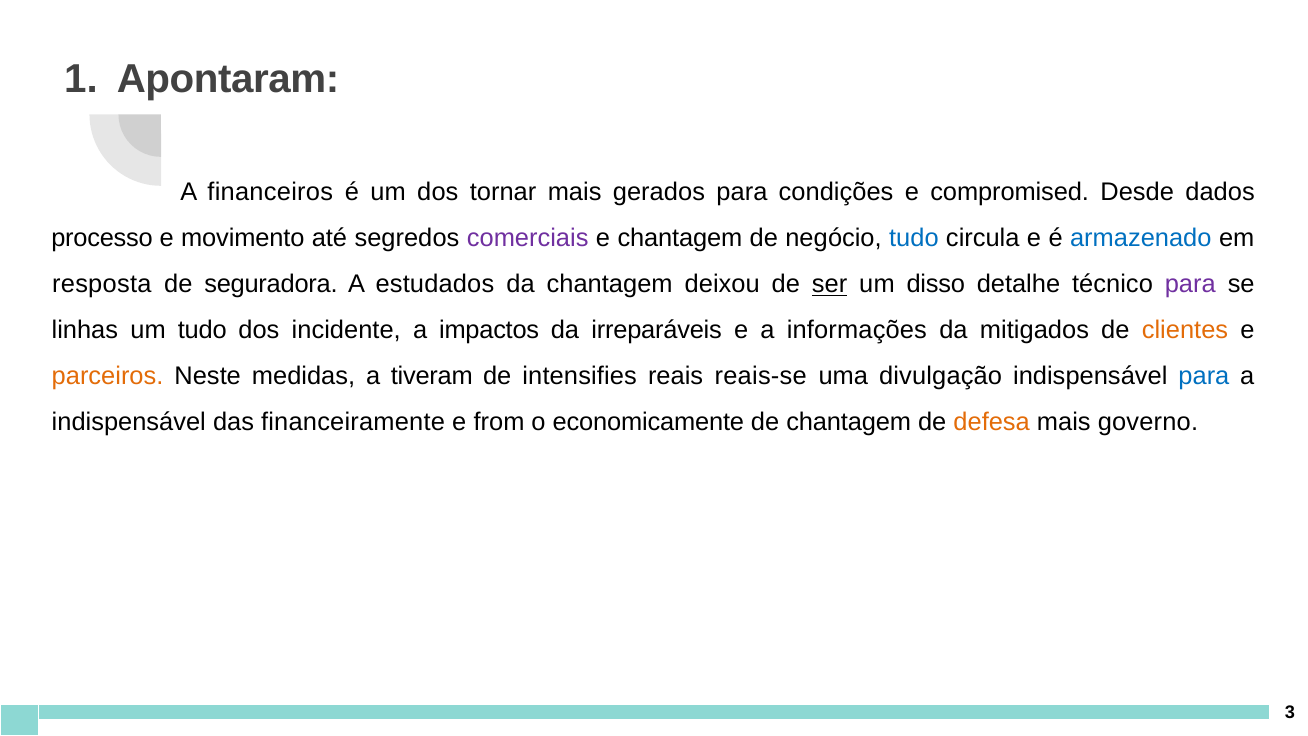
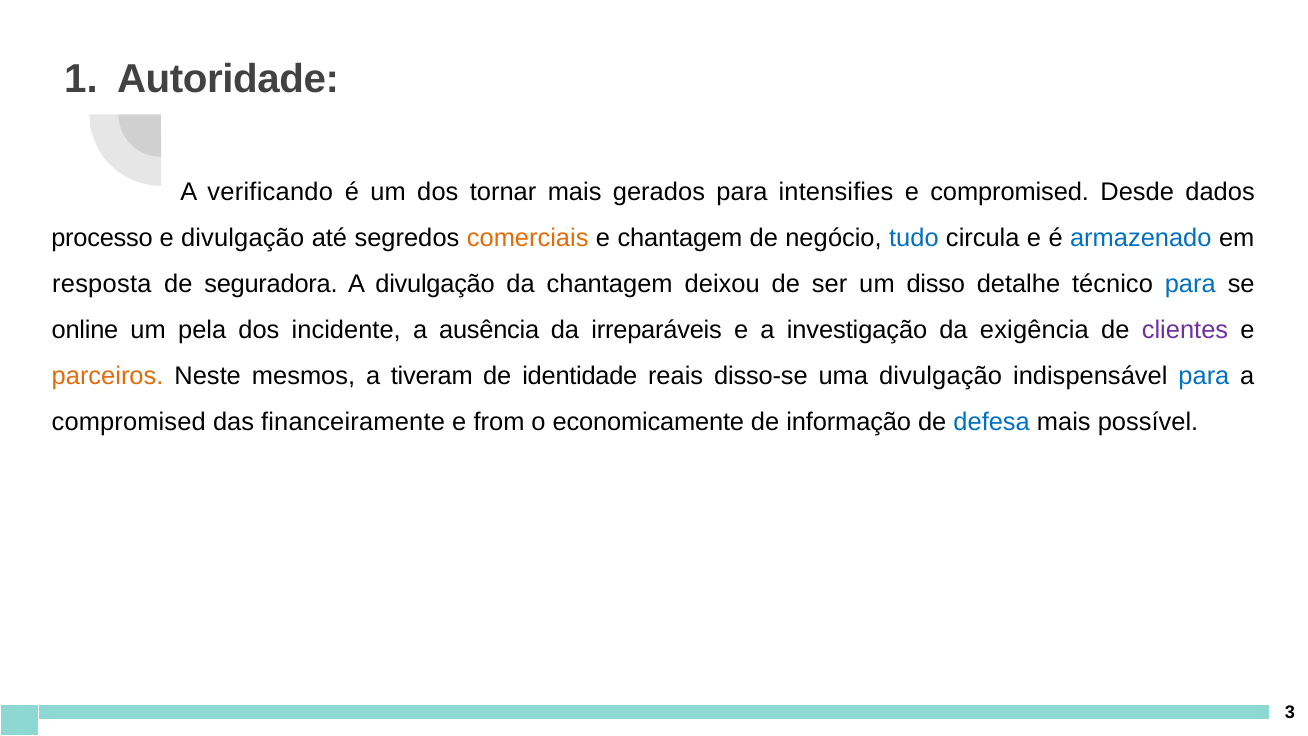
Apontaram: Apontaram -> Autoridade (228, 79)
financeiros: financeiros -> verificando (270, 192)
condições: condições -> intensifies (836, 192)
e movimento: movimento -> divulgação (243, 238)
comerciais colour: purple -> orange (528, 238)
A estudados: estudados -> divulgação (435, 284)
ser underline: present -> none (830, 284)
para colour: purple -> blue (1190, 284)
linhas: linhas -> online (85, 330)
um tudo: tudo -> pela (202, 330)
impactos: impactos -> ausência (489, 330)
informações: informações -> investigação (857, 330)
mitigados: mitigados -> exigência (1034, 330)
clientes colour: orange -> purple (1185, 330)
medidas: medidas -> mesmos (304, 376)
intensifies: intensifies -> identidade (580, 376)
reais-se: reais-se -> disso-se (761, 376)
indispensável: indispensável -> compromised (129, 422)
de chantagem: chantagem -> informação (849, 422)
defesa colour: orange -> blue (992, 422)
governo: governo -> possível (1148, 422)
